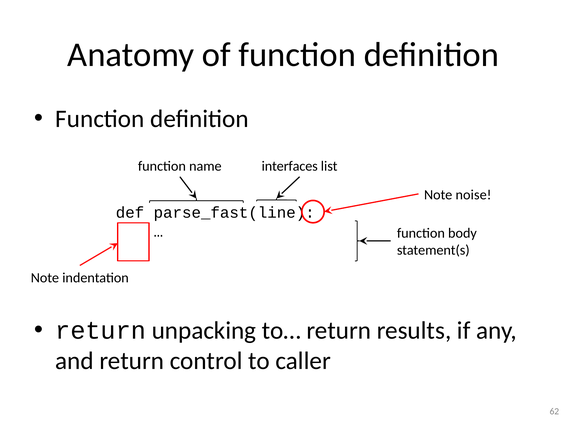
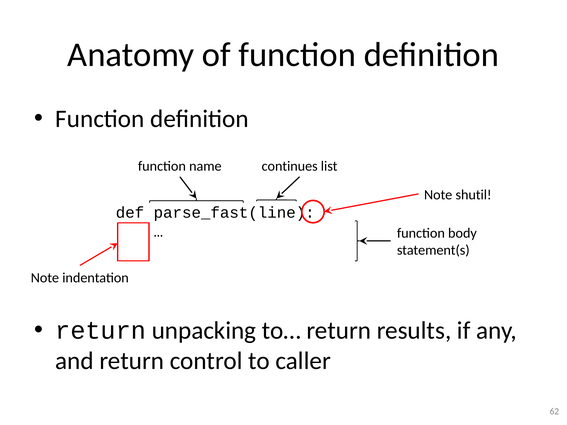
interfaces: interfaces -> continues (290, 166)
noise: noise -> shutil (474, 195)
